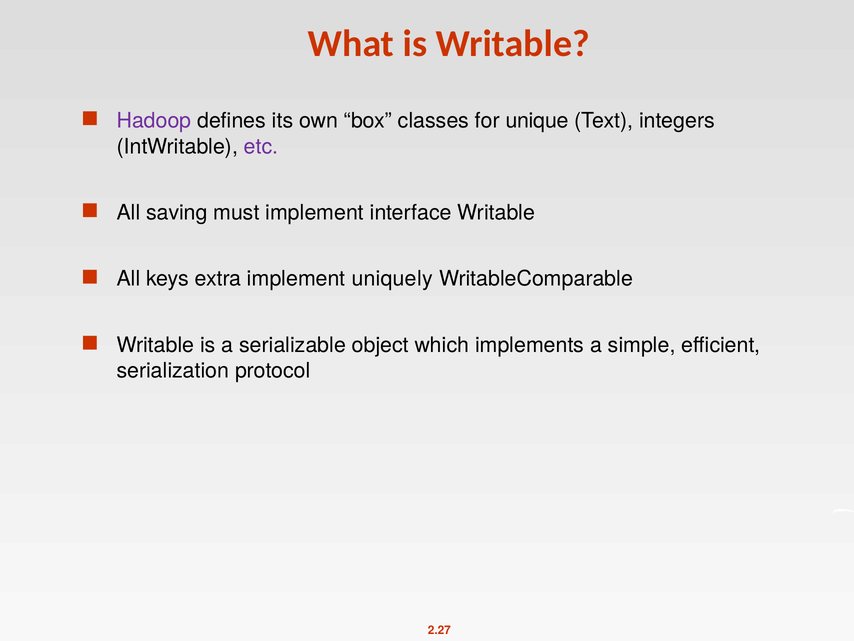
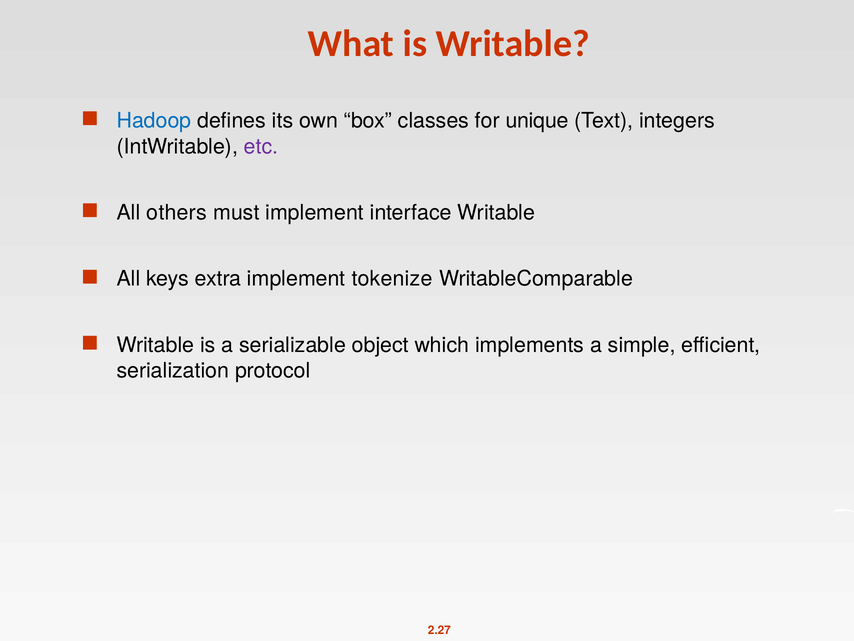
Hadoop colour: purple -> blue (154, 121)
saving: saving -> others (177, 213)
uniquely: uniquely -> tokenize (392, 279)
